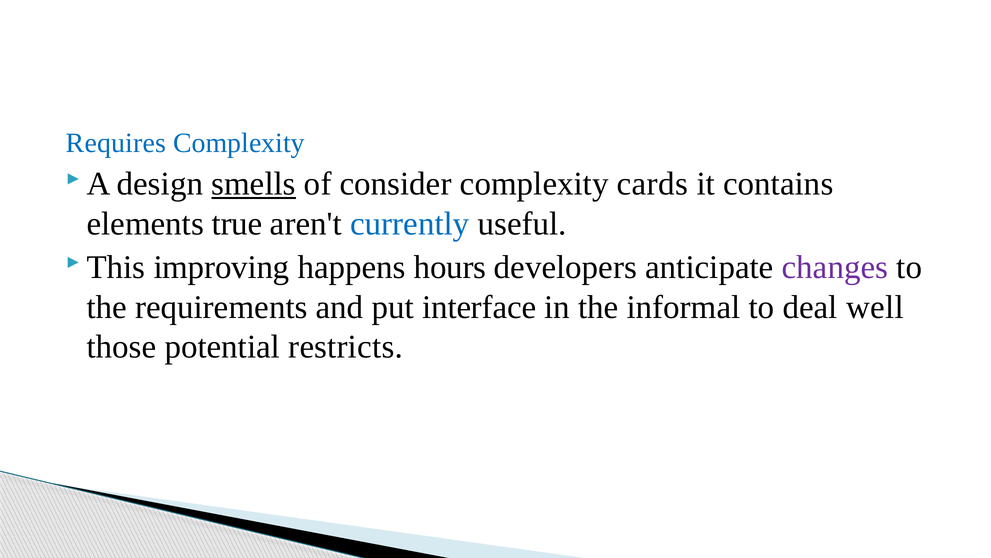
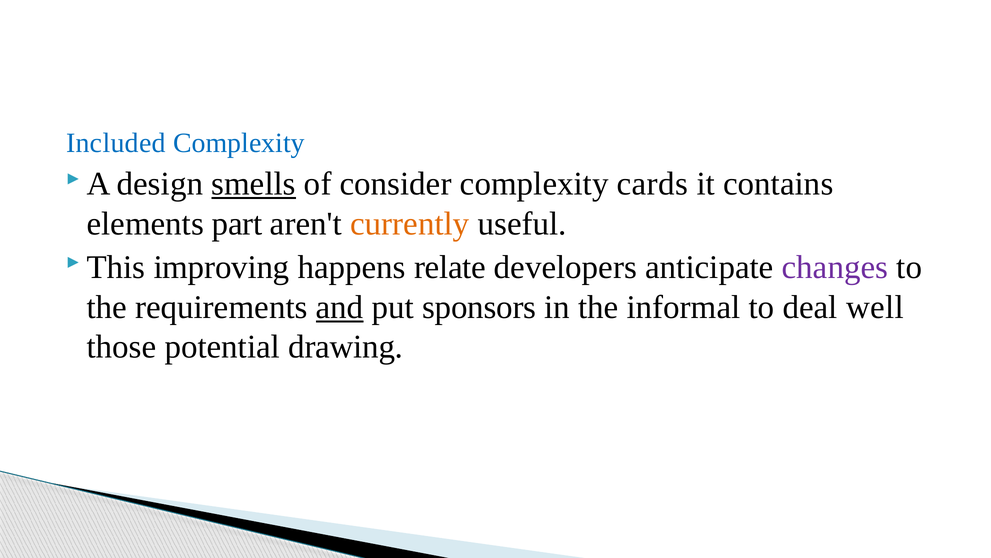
Requires: Requires -> Included (116, 143)
true: true -> part (237, 223)
currently colour: blue -> orange (410, 223)
hours: hours -> relate (450, 267)
and underline: none -> present (340, 307)
interface: interface -> sponsors (479, 307)
restricts: restricts -> drawing (346, 347)
